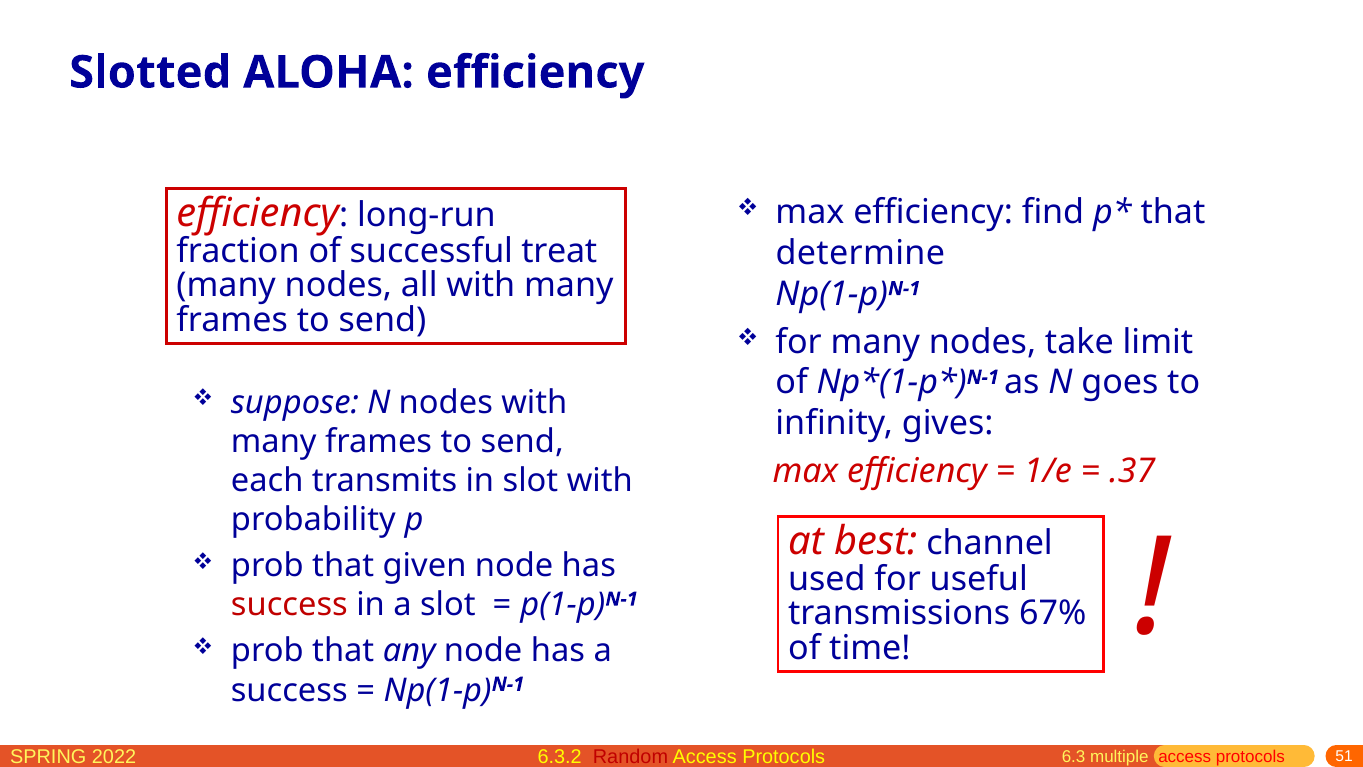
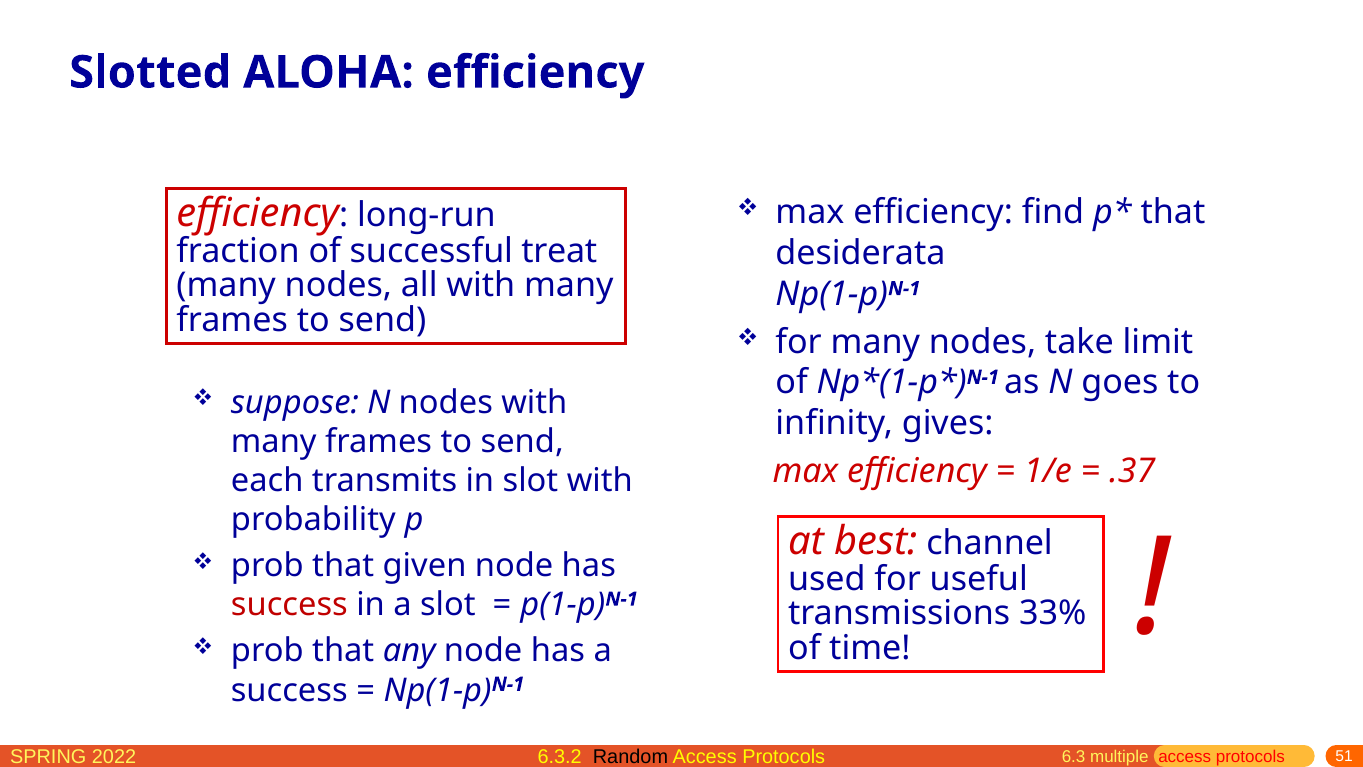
determine: determine -> desiderata (860, 253)
67%: 67% -> 33% (1053, 613)
Random colour: red -> black (630, 756)
